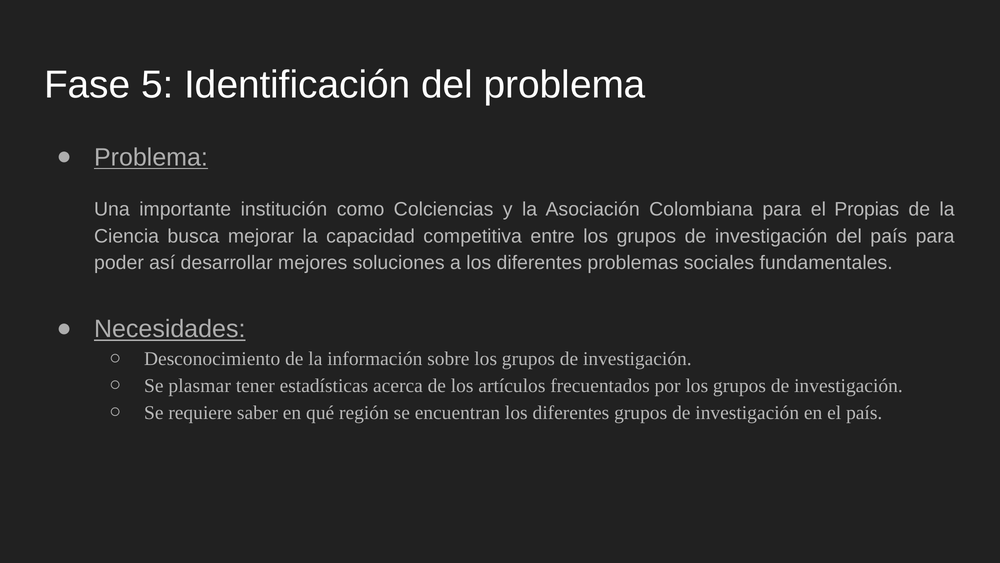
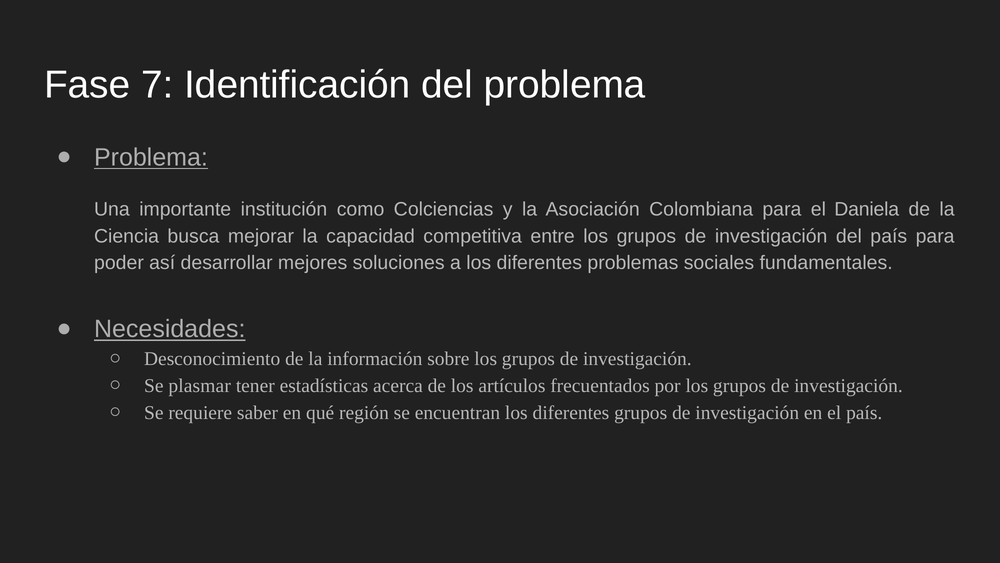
5: 5 -> 7 (157, 85)
Propias: Propias -> Daniela (867, 209)
